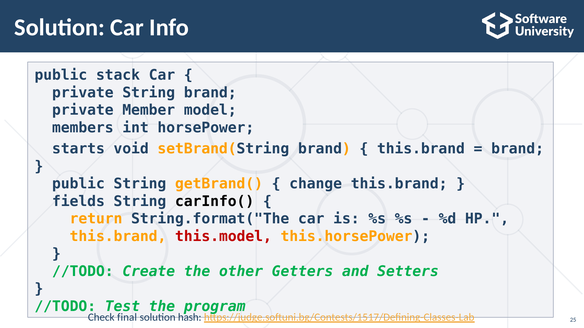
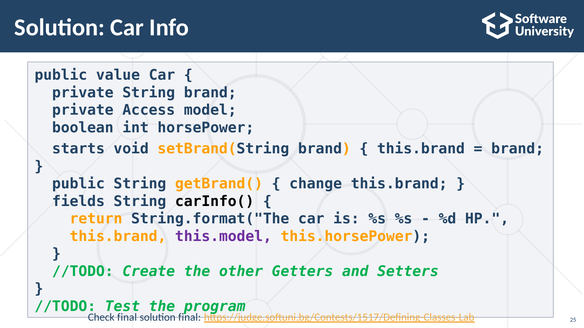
stack: stack -> value (118, 75)
Member: Member -> Access (149, 110)
members: members -> boolean (83, 128)
this.model colour: red -> purple (223, 237)
solution hash: hash -> final (190, 318)
